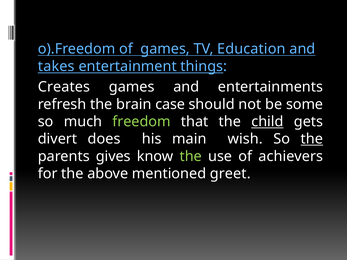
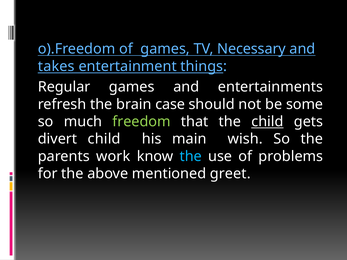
Education: Education -> Necessary (251, 49)
Creates: Creates -> Regular (64, 87)
divert does: does -> child (104, 139)
the underline: present -> none (312, 139)
gives: gives -> work (113, 156)
the colour: light green -> light blue (191, 156)
achievers: achievers -> problems (291, 156)
